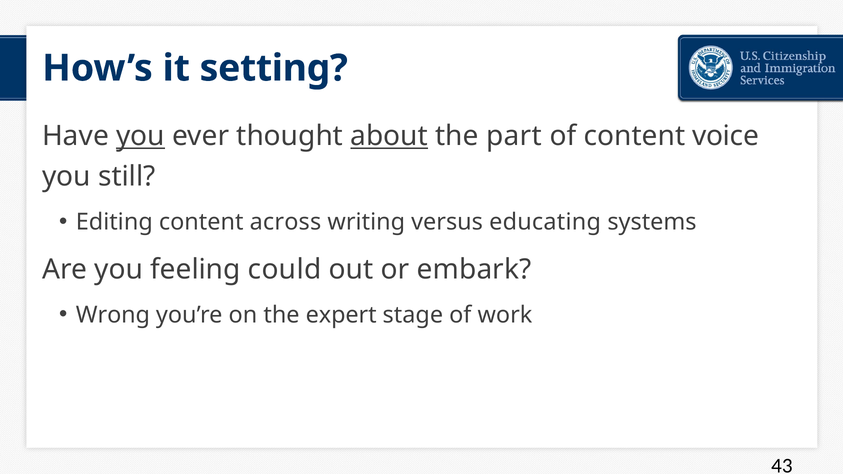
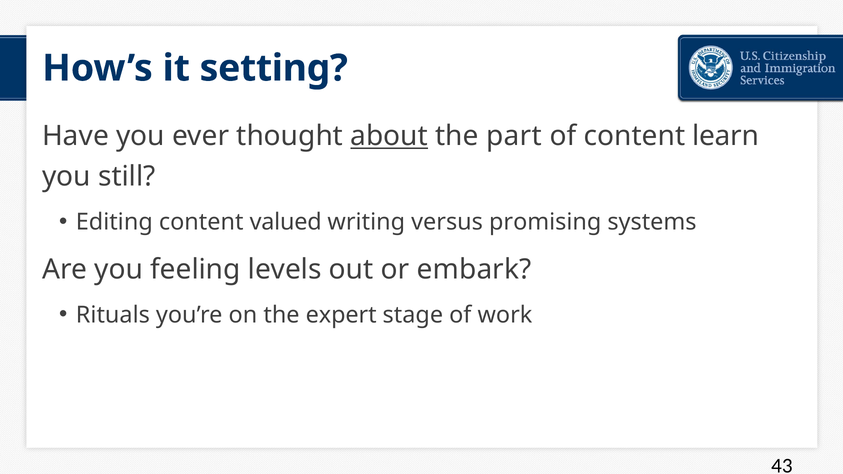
you underline: present -> none (140, 136)
voice: voice -> learn (726, 136)
across: across -> valued (286, 222)
educating: educating -> promising (545, 222)
could: could -> levels (285, 270)
Wrong: Wrong -> Rituals (113, 315)
